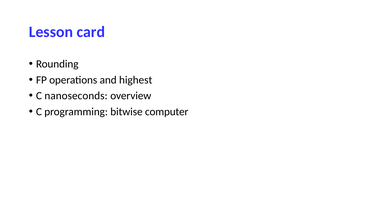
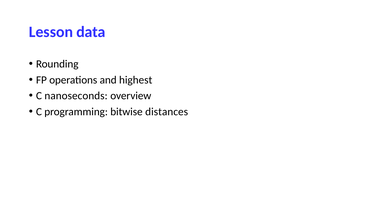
card: card -> data (91, 32)
computer: computer -> distances (167, 112)
